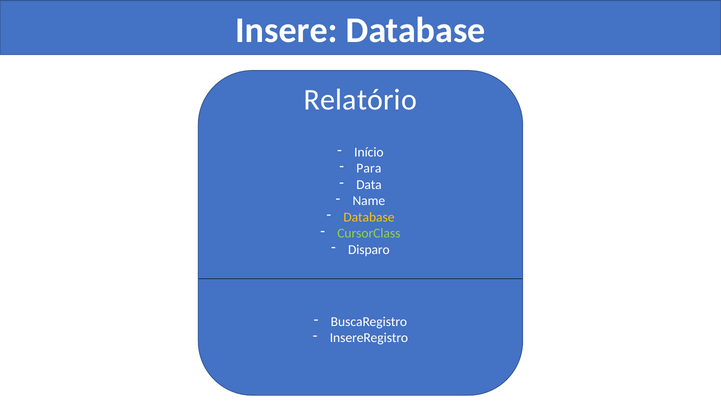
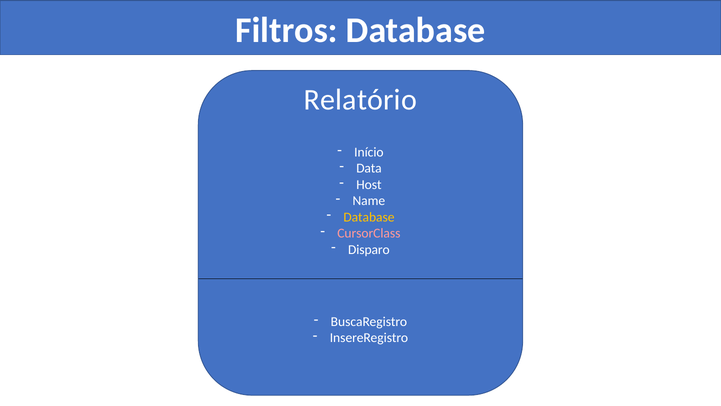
Insere: Insere -> Filtros (286, 30)
Para: Para -> Data (369, 168)
Data: Data -> Host (369, 185)
CursorClass colour: light green -> pink (369, 233)
